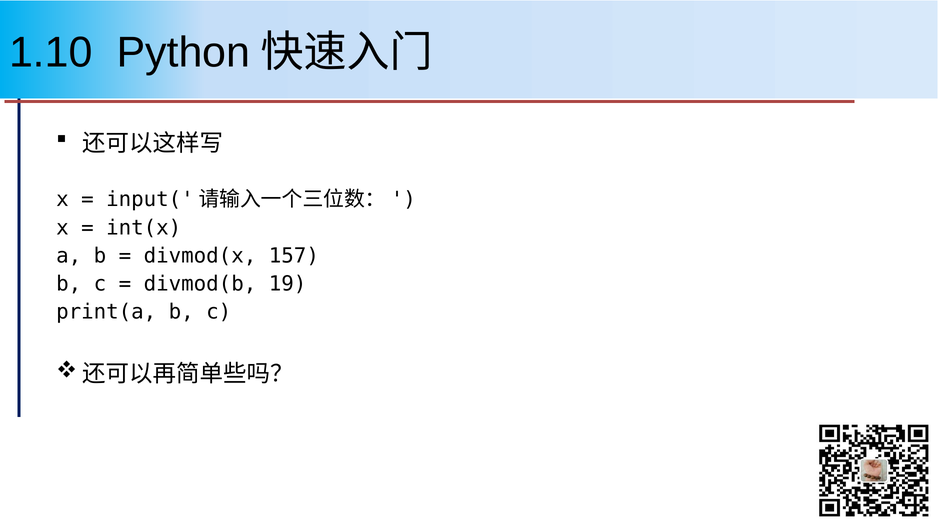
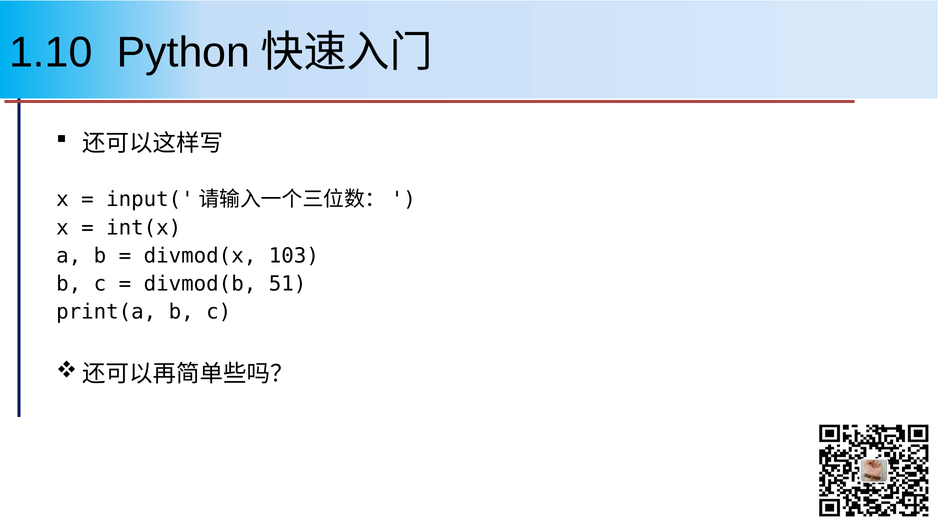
157: 157 -> 103 (294, 256)
19: 19 -> 51 (288, 284)
